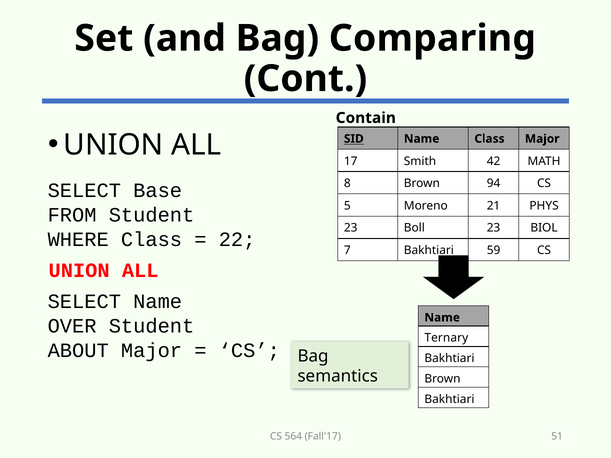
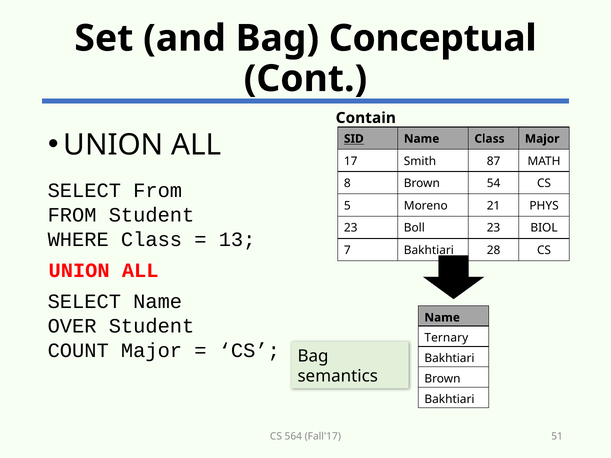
Comparing: Comparing -> Conceptual (433, 38)
42: 42 -> 87 (494, 161)
94: 94 -> 54 (494, 183)
SELECT Base: Base -> From (158, 191)
22: 22 -> 13 (237, 240)
59: 59 -> 28 (494, 250)
ABOUT: ABOUT -> COUNT (78, 351)
